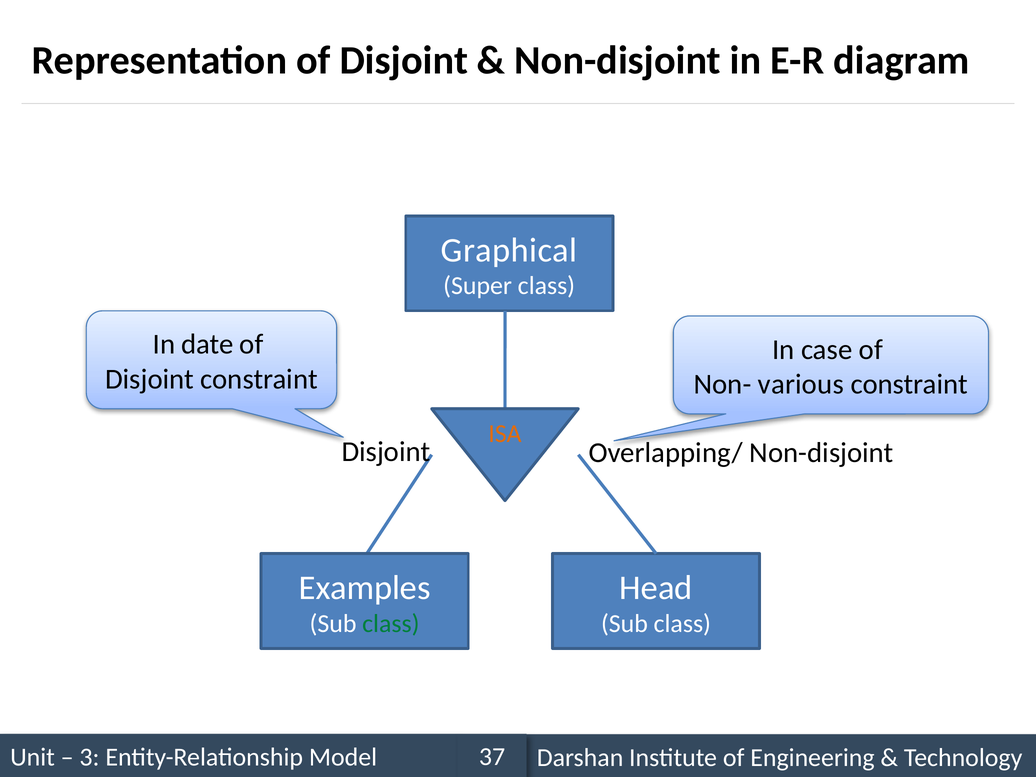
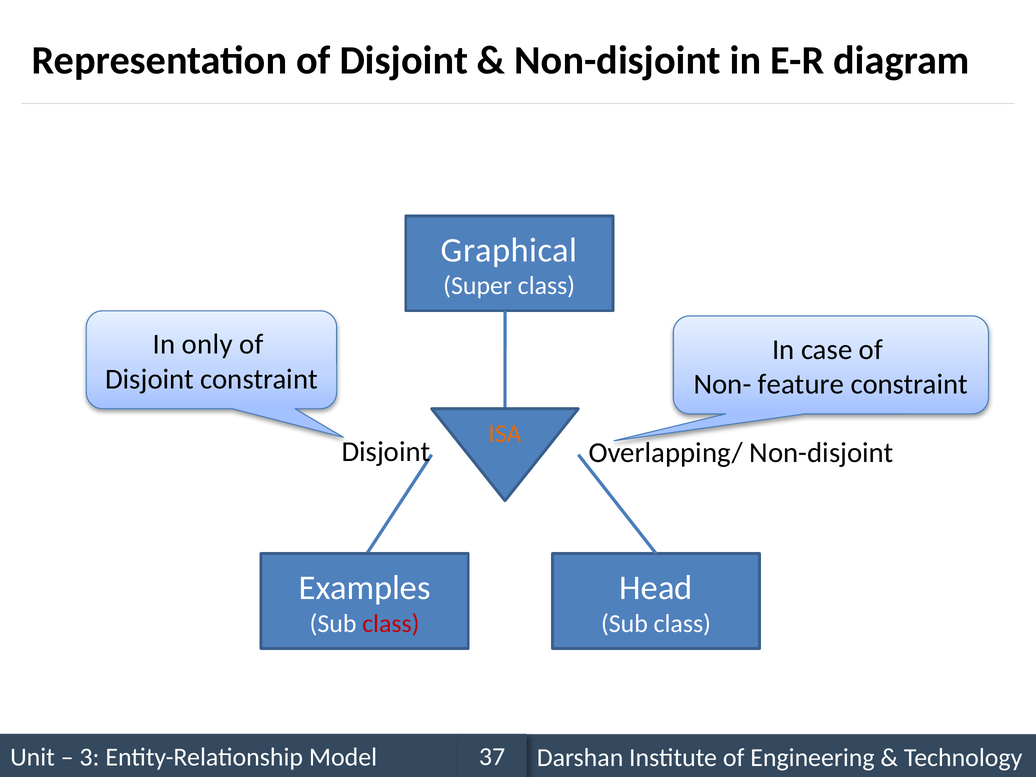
date: date -> only (207, 344)
various: various -> feature (801, 384)
class colour: green -> red (391, 624)
